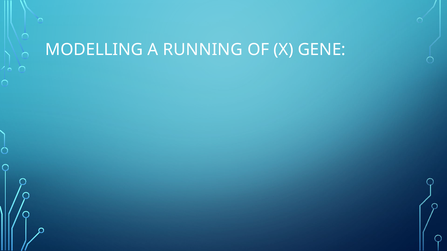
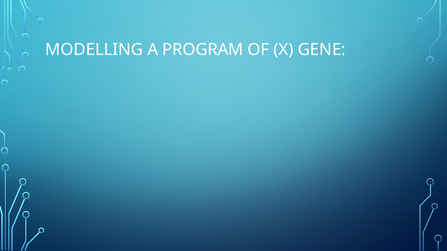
RUNNING: RUNNING -> PROGRAM (203, 50)
